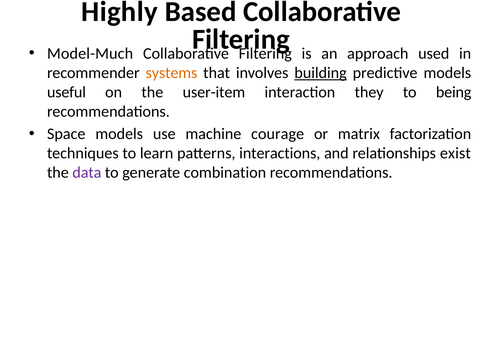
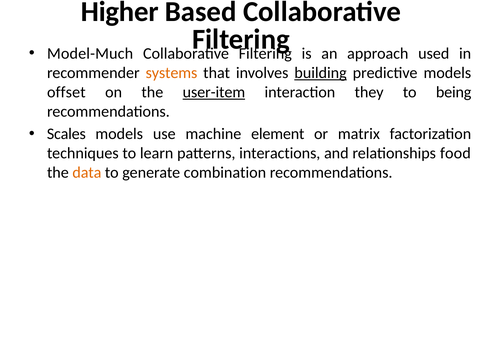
Highly: Highly -> Higher (120, 12)
useful: useful -> offset (66, 92)
user-item underline: none -> present (214, 92)
Space: Space -> Scales (66, 134)
courage: courage -> element (278, 134)
exist: exist -> food (455, 153)
data colour: purple -> orange (87, 172)
